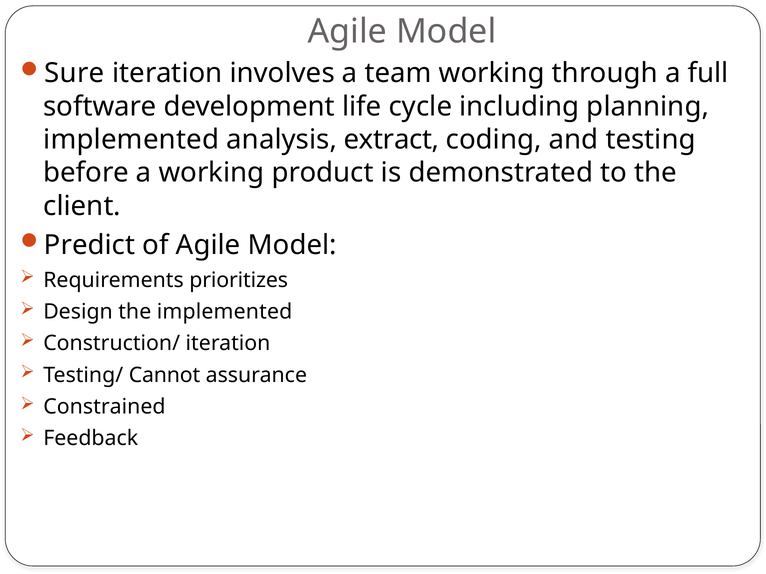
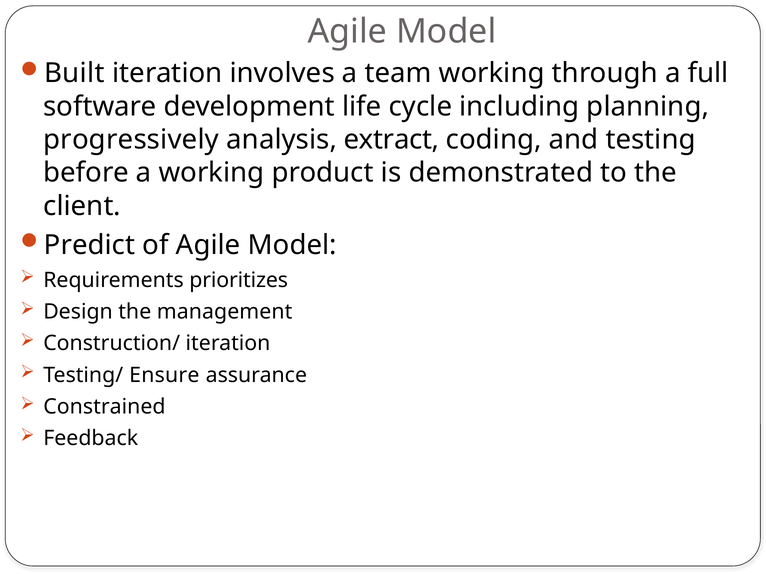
Sure: Sure -> Built (74, 73)
implemented: implemented -> progressively (131, 140)
the implemented: implemented -> management (225, 312)
Cannot: Cannot -> Ensure (164, 375)
